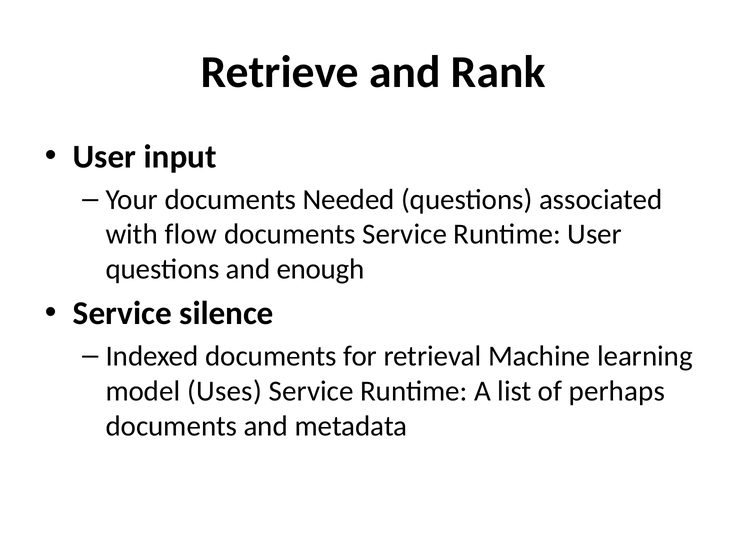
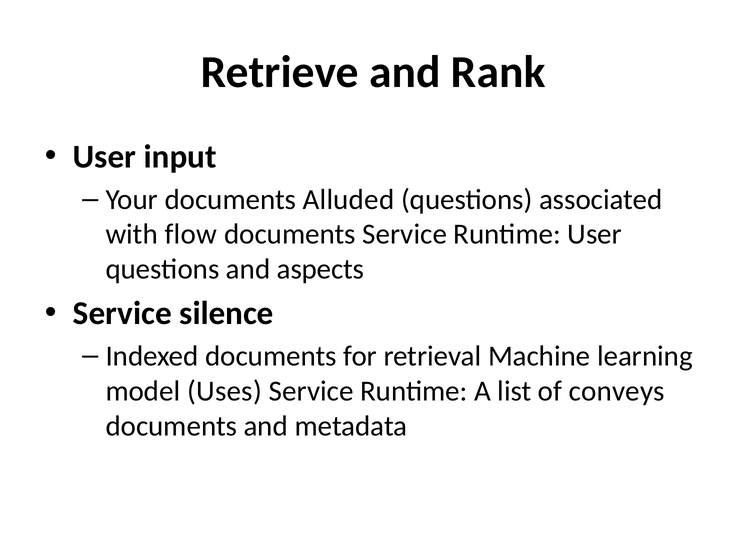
Needed: Needed -> Alluded (349, 200)
enough: enough -> aspects (321, 269)
perhaps: perhaps -> conveys (617, 391)
